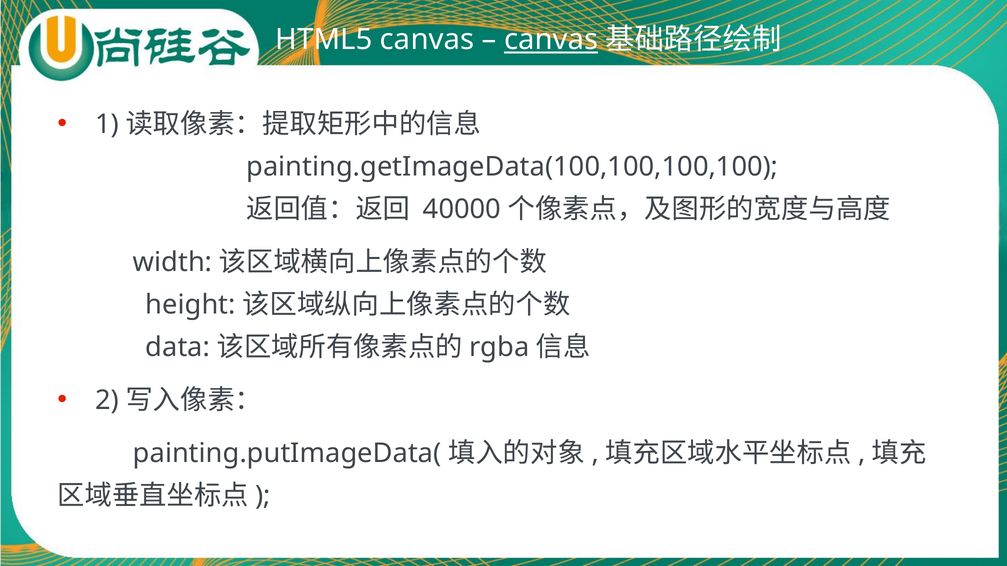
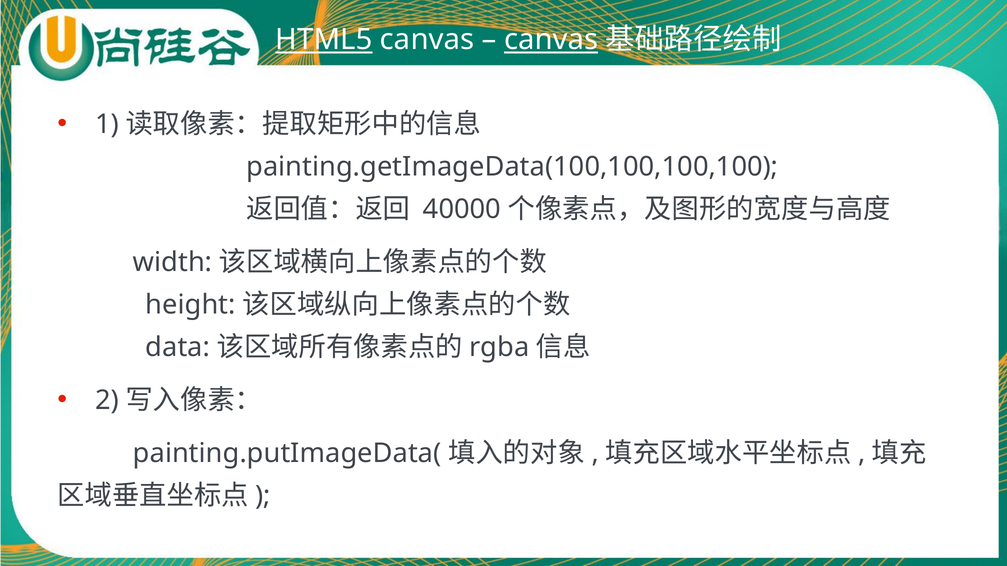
HTML5 underline: none -> present (324, 40)
